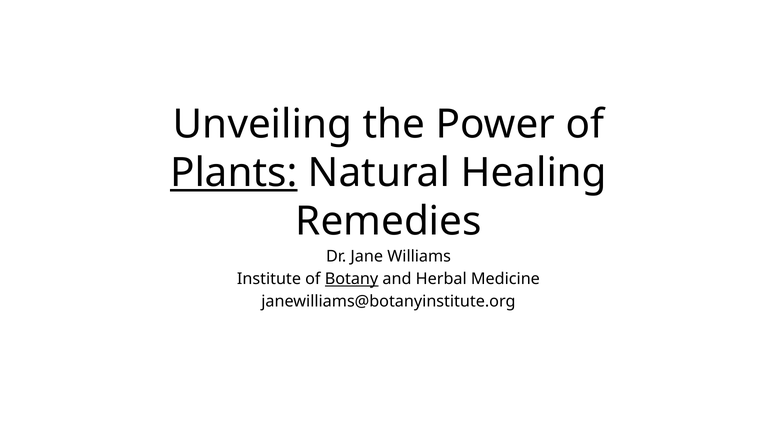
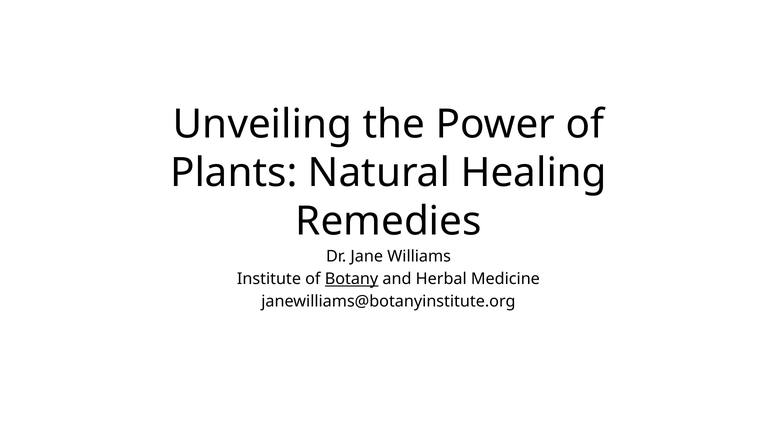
Plants underline: present -> none (234, 173)
